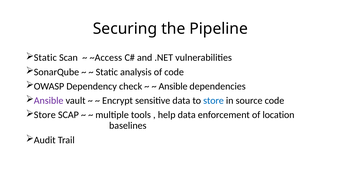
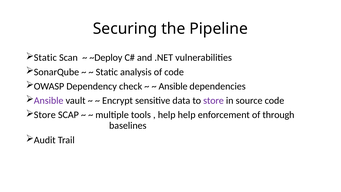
~Access: ~Access -> ~Deploy (106, 58)
store colour: blue -> purple (213, 101)
help data: data -> help (187, 115)
location: location -> through (278, 115)
